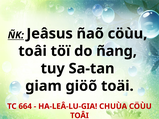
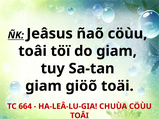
do ñang: ñang -> giam (117, 51)
